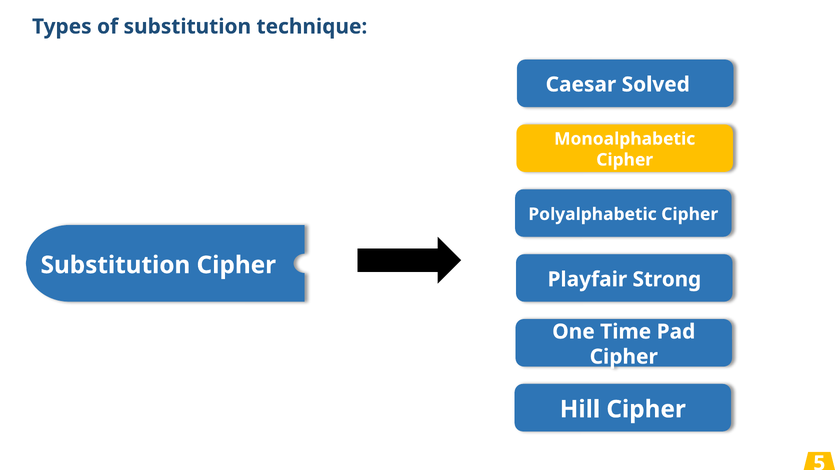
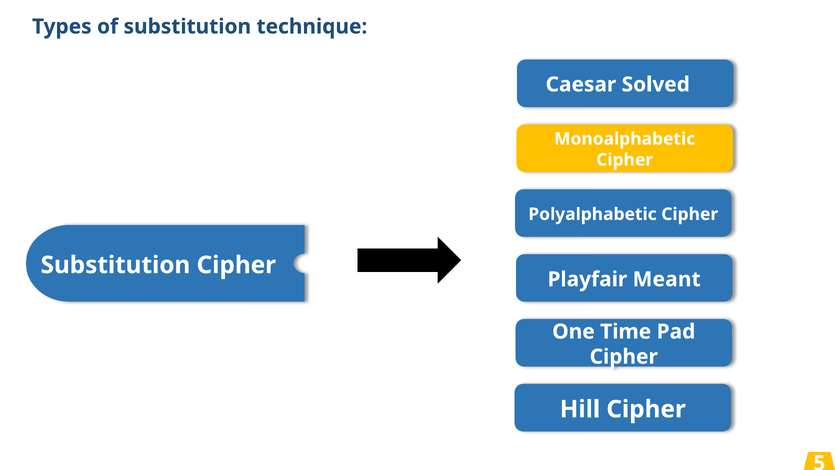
Strong: Strong -> Meant (667, 279)
